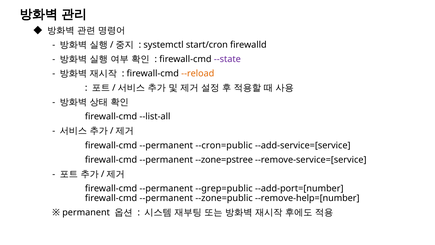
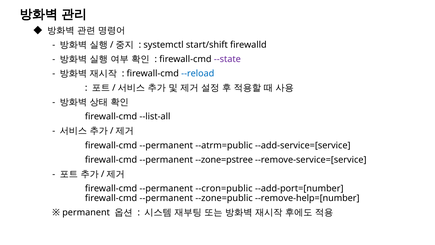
start/cron: start/cron -> start/shift (207, 45)
--reload colour: orange -> blue (198, 73)
--cron=public: --cron=public -> --atrm=public (224, 145)
--grep=public: --grep=public -> --cron=public (224, 188)
